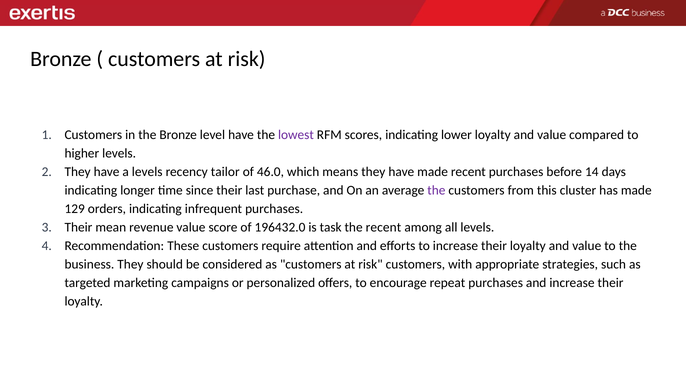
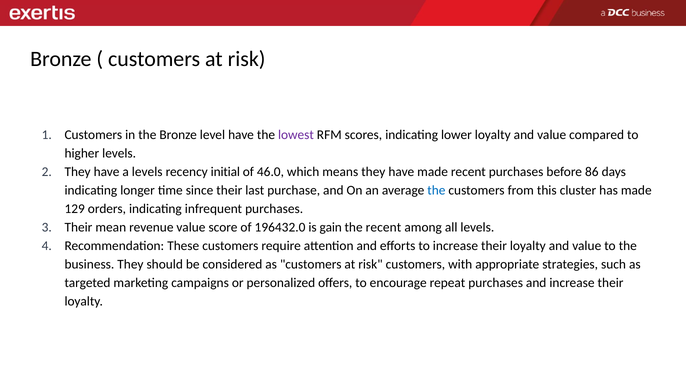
tailor: tailor -> initial (225, 172)
14: 14 -> 86 (592, 172)
the colour: purple -> blue (436, 190)
task: task -> gain (331, 227)
